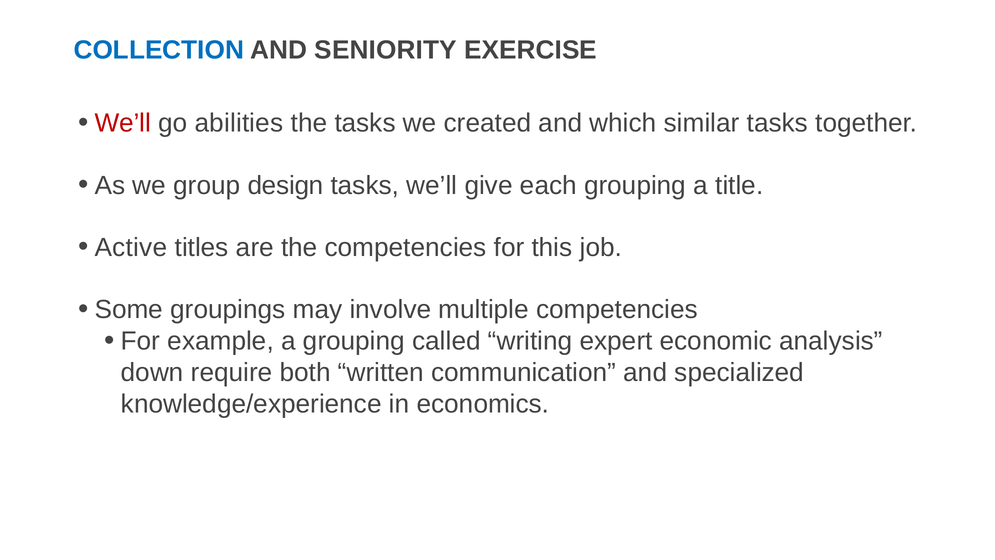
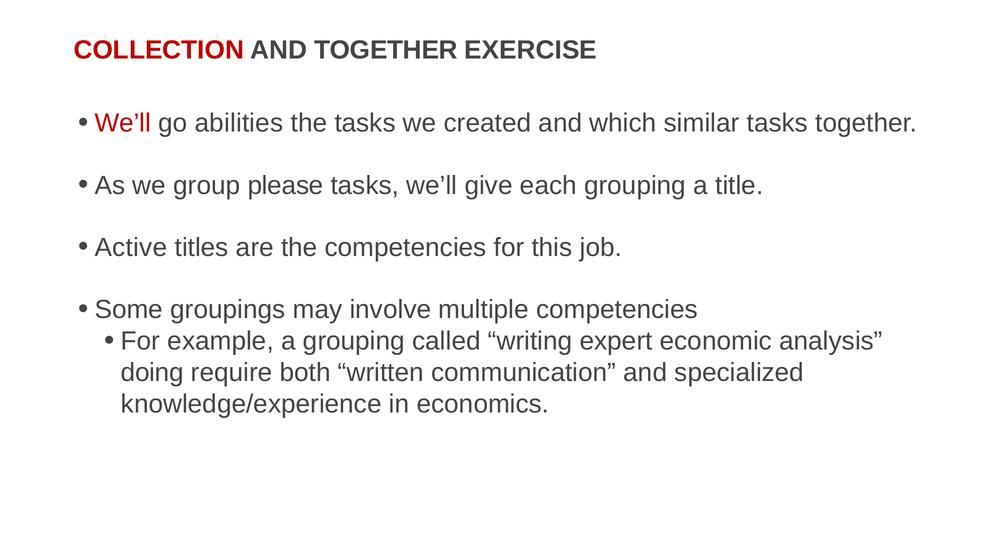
COLLECTION colour: blue -> red (159, 50)
AND SENIORITY: SENIORITY -> TOGETHER (386, 50)
design: design -> please (286, 185)
down: down -> doing (152, 372)
